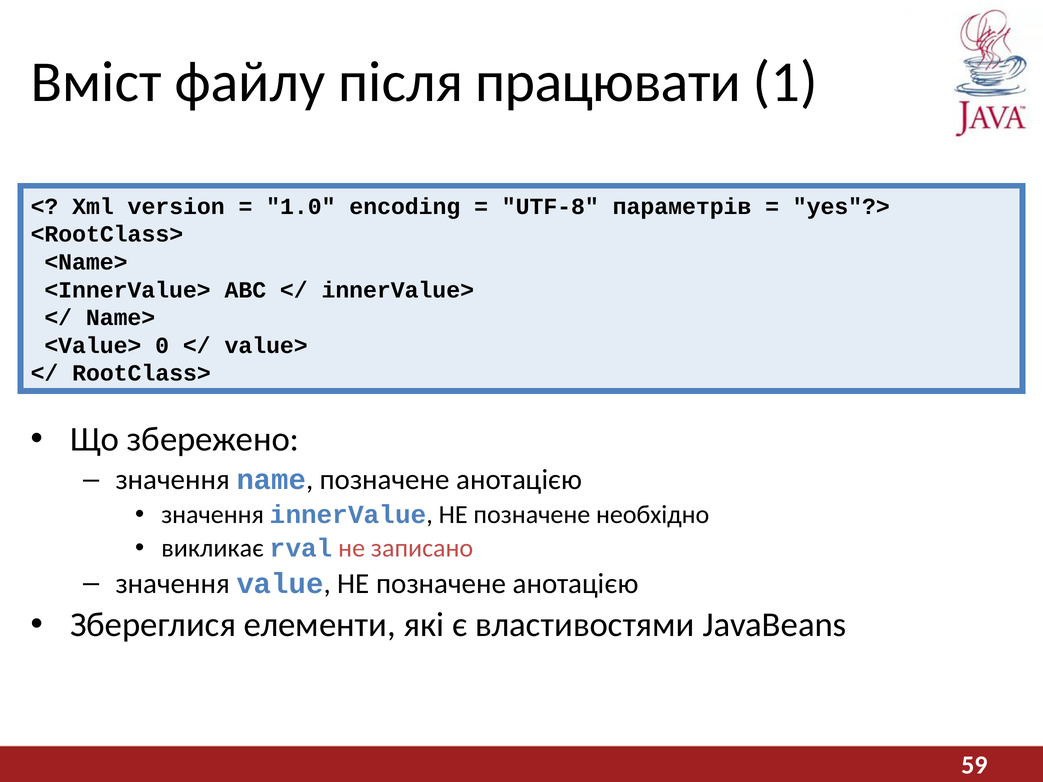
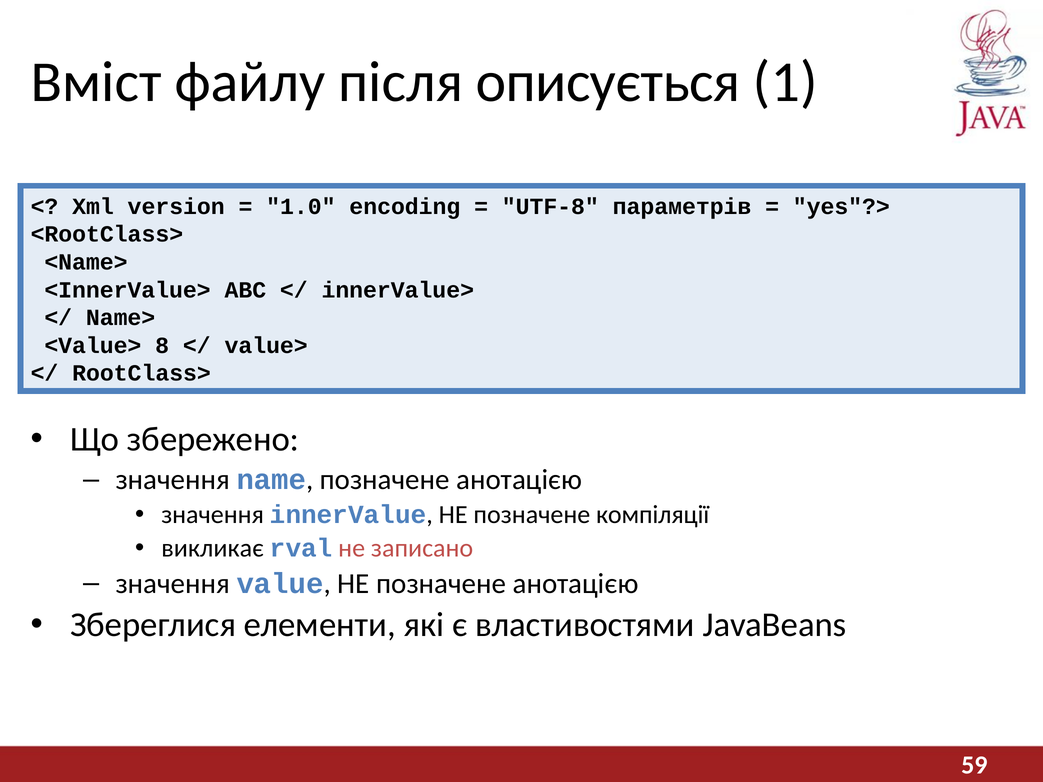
працювати: працювати -> описується (608, 82)
0: 0 -> 8 (162, 346)
необхідно: необхідно -> компіляції (653, 515)
